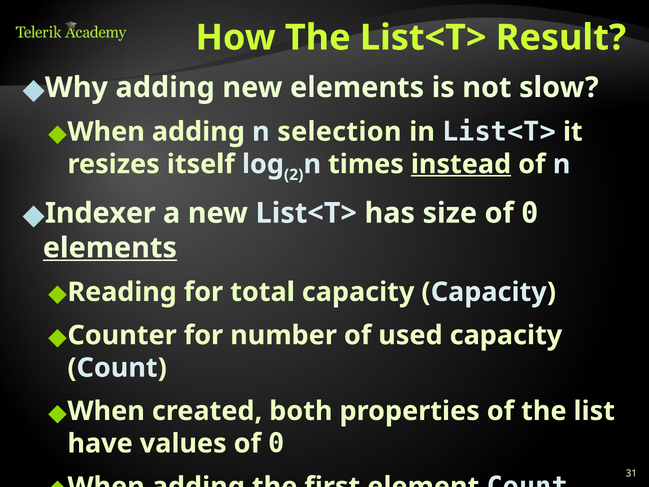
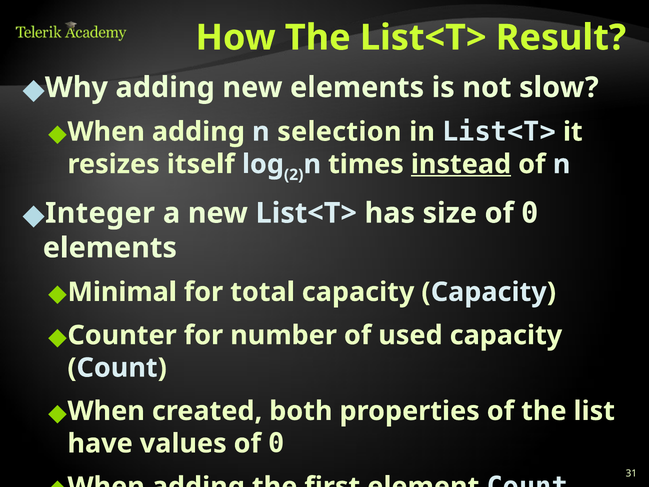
Indexer: Indexer -> Integer (100, 213)
elements underline: present -> none (110, 248)
Reading: Reading -> Minimal (122, 292)
